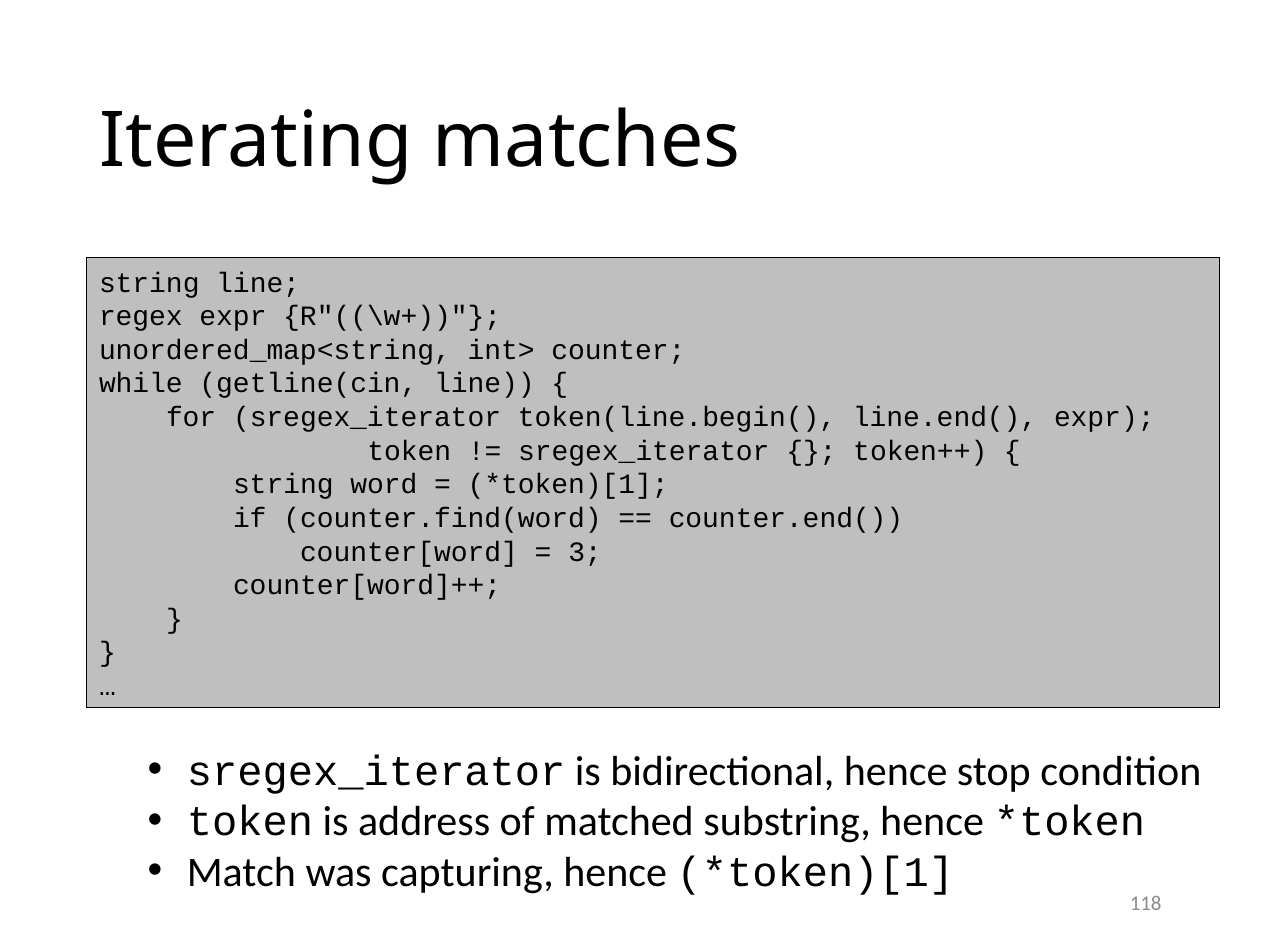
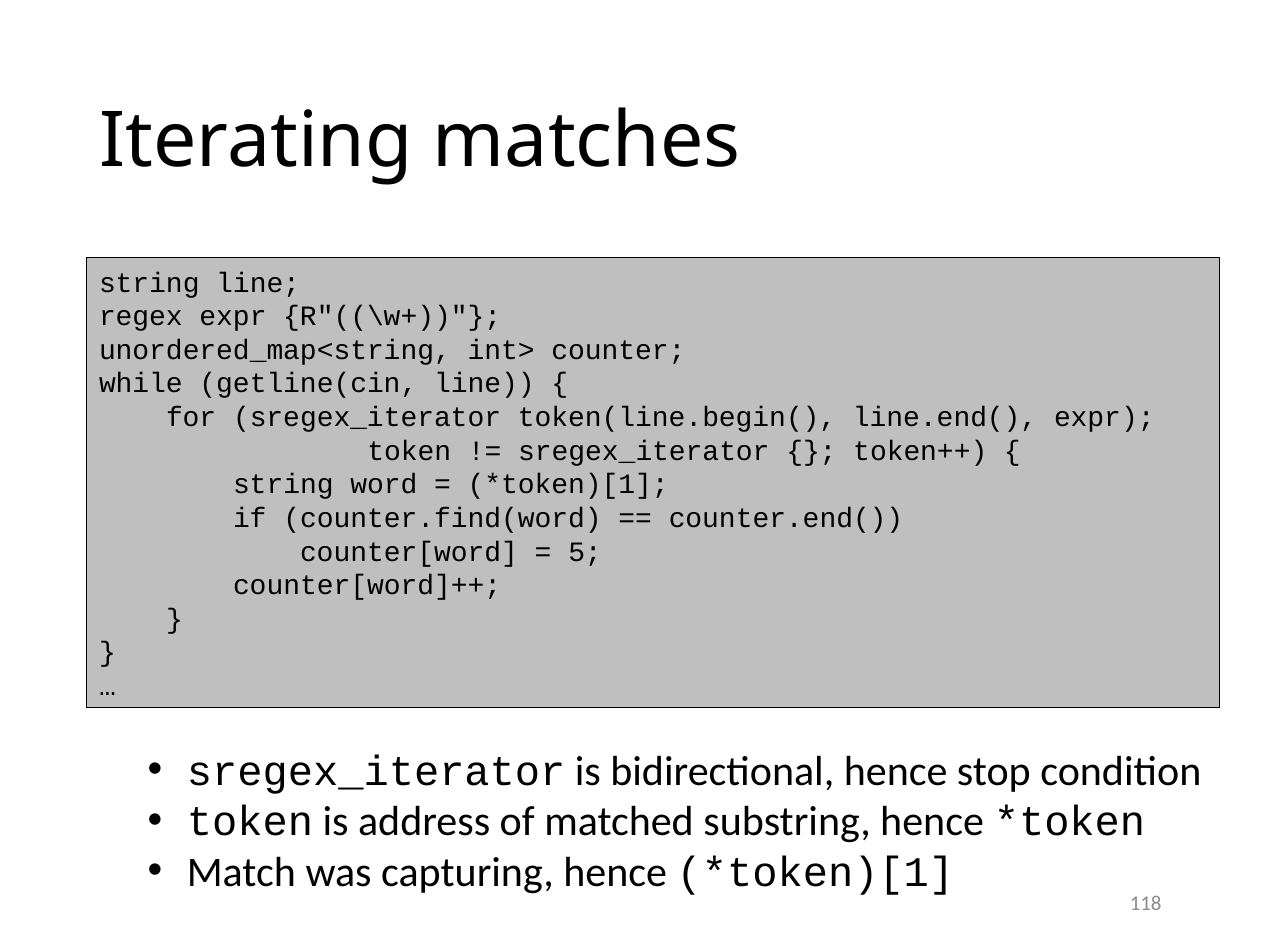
3: 3 -> 5 (585, 552)
